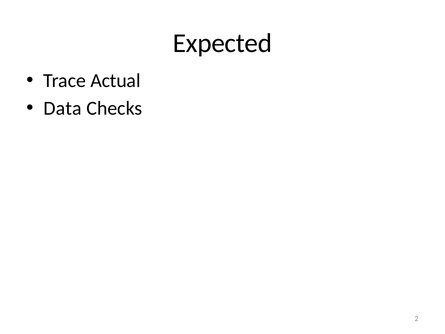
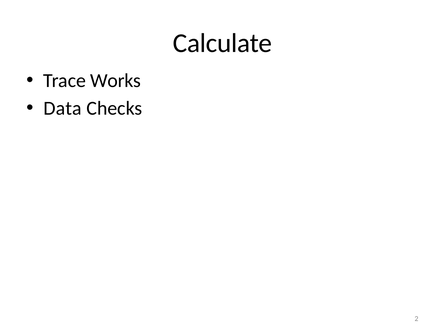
Expected: Expected -> Calculate (223, 43)
Actual: Actual -> Works (115, 81)
